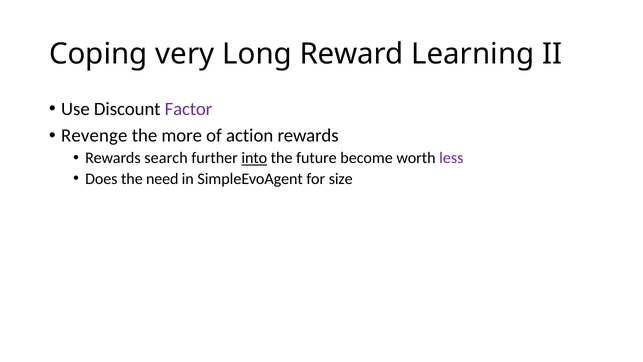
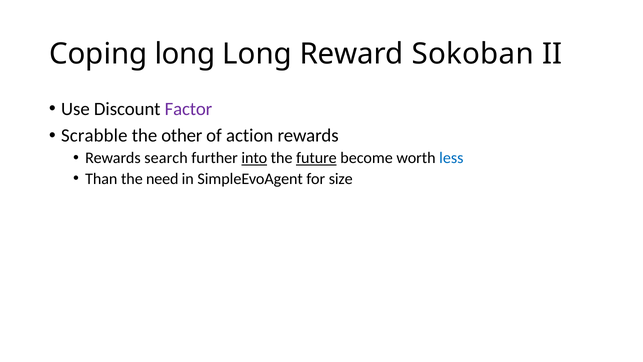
Coping very: very -> long (185, 54)
Learning: Learning -> Sokoban (473, 54)
Revenge: Revenge -> Scrabble (94, 136)
more: more -> other (182, 136)
future underline: none -> present (316, 158)
less colour: purple -> blue (451, 158)
Does: Does -> Than (101, 179)
